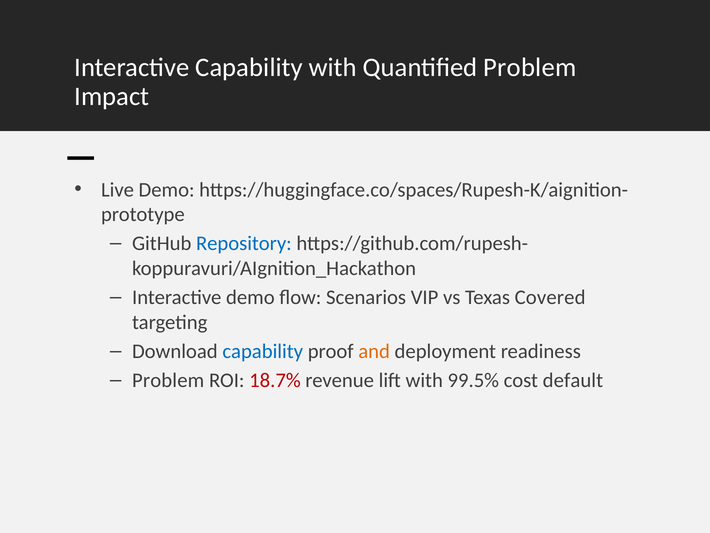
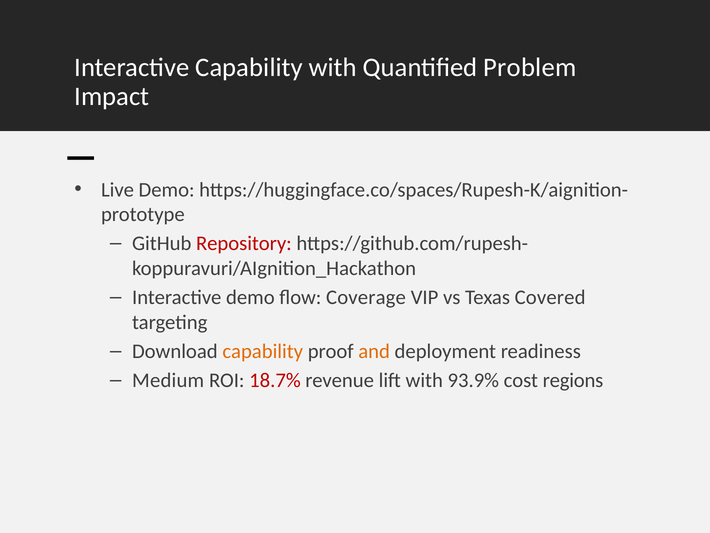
Repository colour: blue -> red (244, 243)
Scenarios: Scenarios -> Coverage (366, 297)
capability colour: blue -> orange (263, 351)
Problem: Problem -> Medium (168, 380)
99.5%: 99.5% -> 93.9% (473, 380)
default: default -> regions (573, 380)
